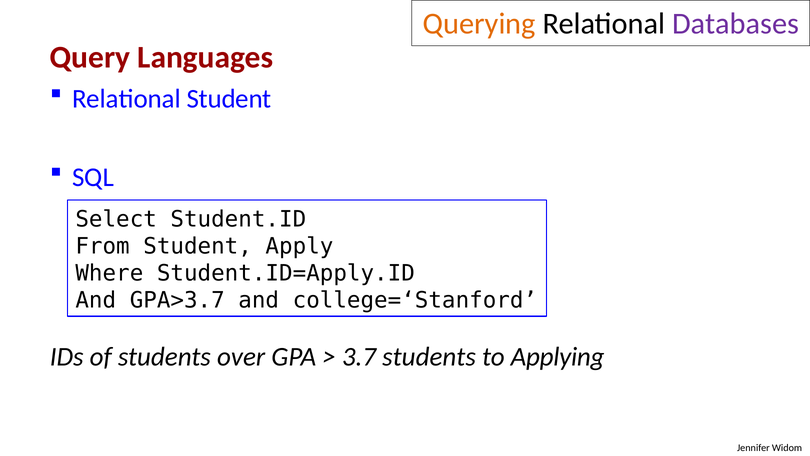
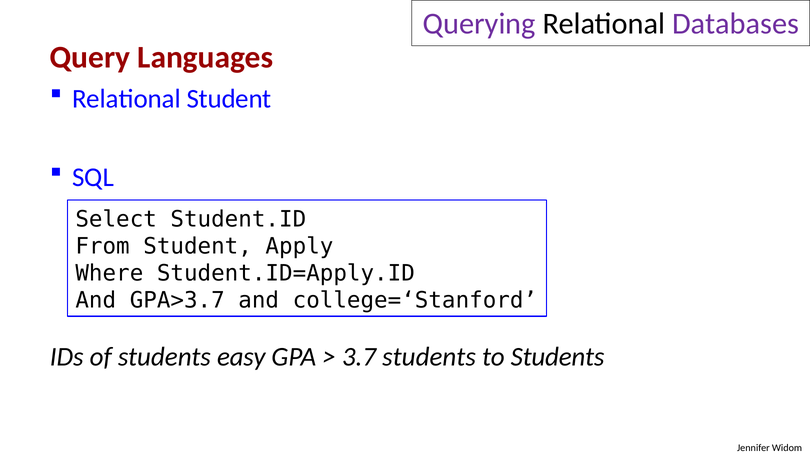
Querying colour: orange -> purple (479, 23)
over: over -> easy (241, 357)
to Applying: Applying -> Students (558, 357)
